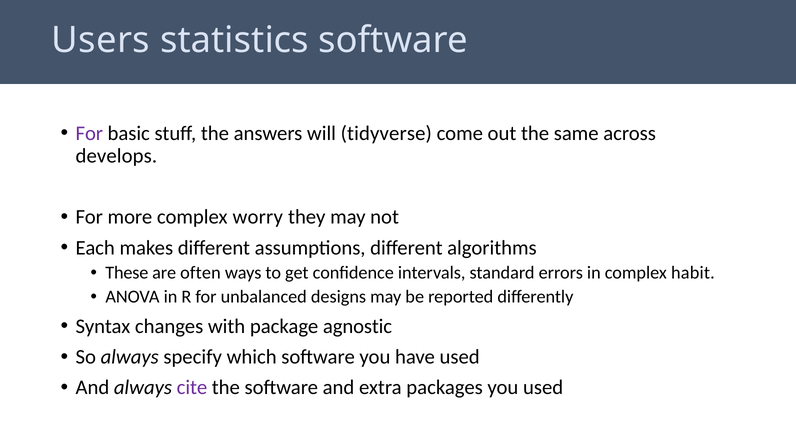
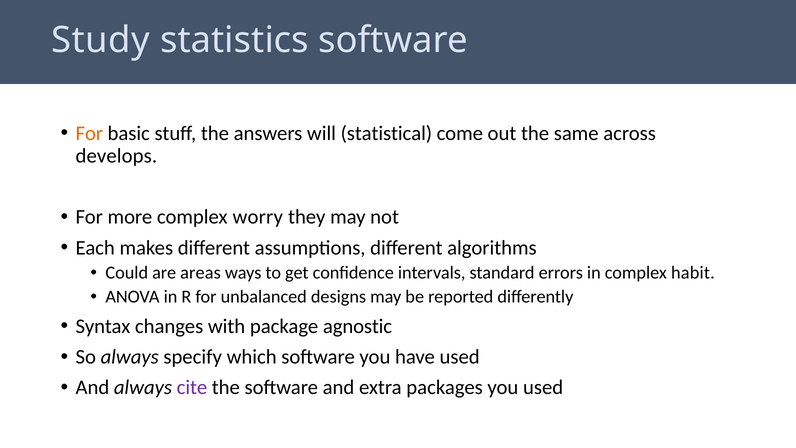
Users: Users -> Study (101, 40)
For colour: purple -> orange (89, 133)
tidyverse: tidyverse -> statistical (386, 133)
These: These -> Could (127, 273)
often: often -> areas (200, 273)
